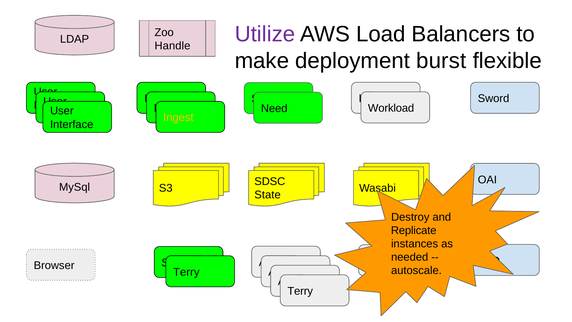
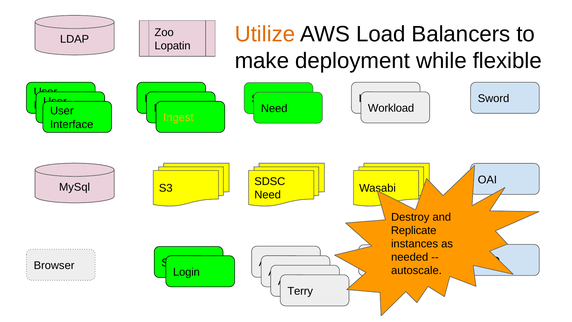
Utilize colour: purple -> orange (265, 34)
Handle: Handle -> Lopatin (173, 46)
burst: burst -> while (441, 61)
State: State -> Need (268, 195)
Terry: Terry -> Login (186, 272)
